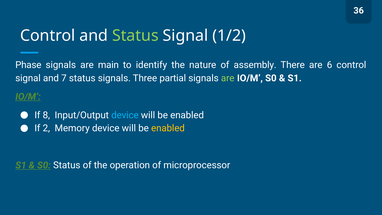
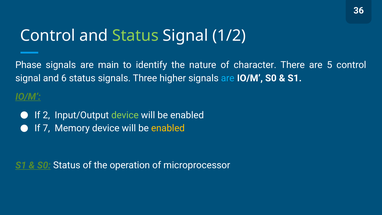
assembly: assembly -> character (255, 65)
6: 6 -> 5 (330, 65)
7: 7 -> 6 (64, 78)
partial: partial -> higher (173, 78)
are colour: light green -> light blue (228, 78)
8: 8 -> 2 (46, 115)
device colour: light blue -> light green (125, 115)
2: 2 -> 7 (46, 128)
